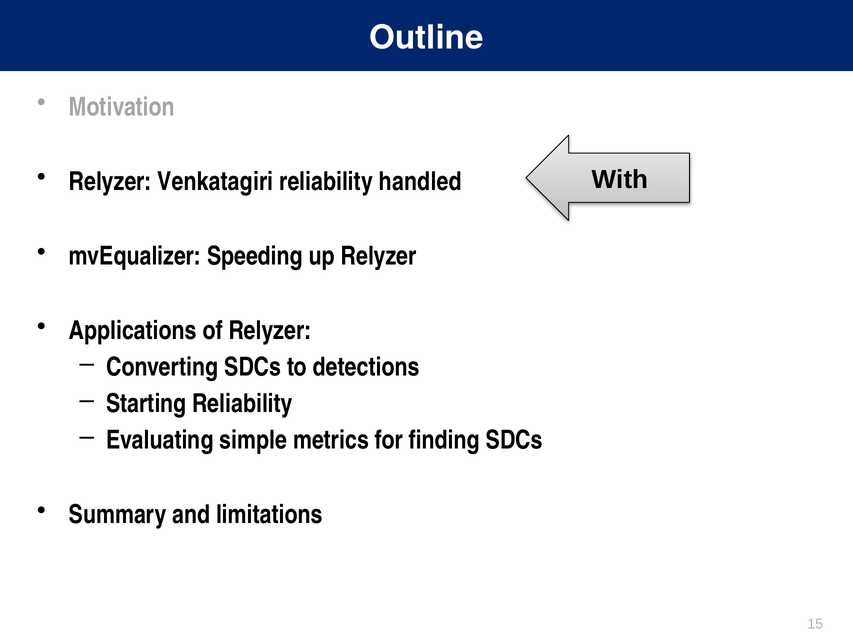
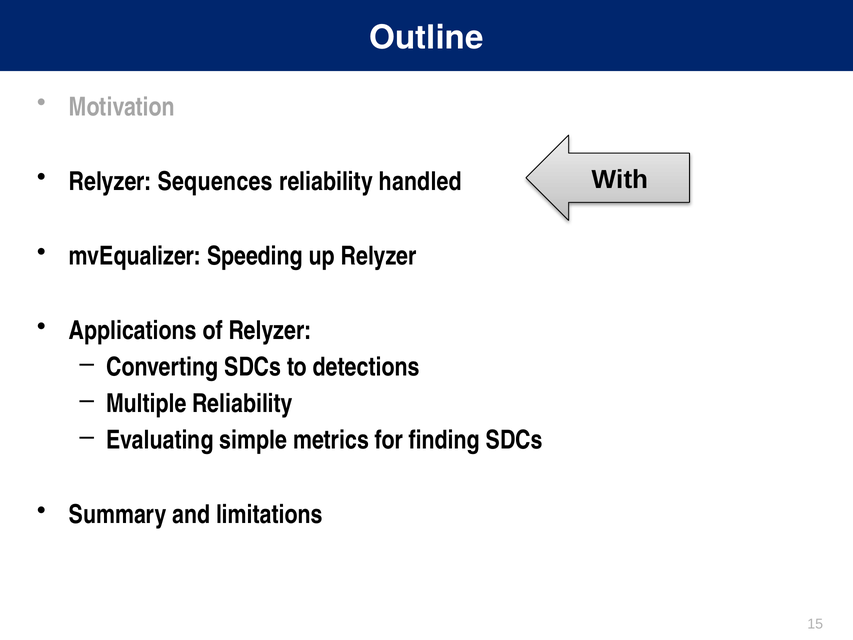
Venkatagiri: Venkatagiri -> Sequences (215, 182)
Starting: Starting -> Multiple (146, 404)
